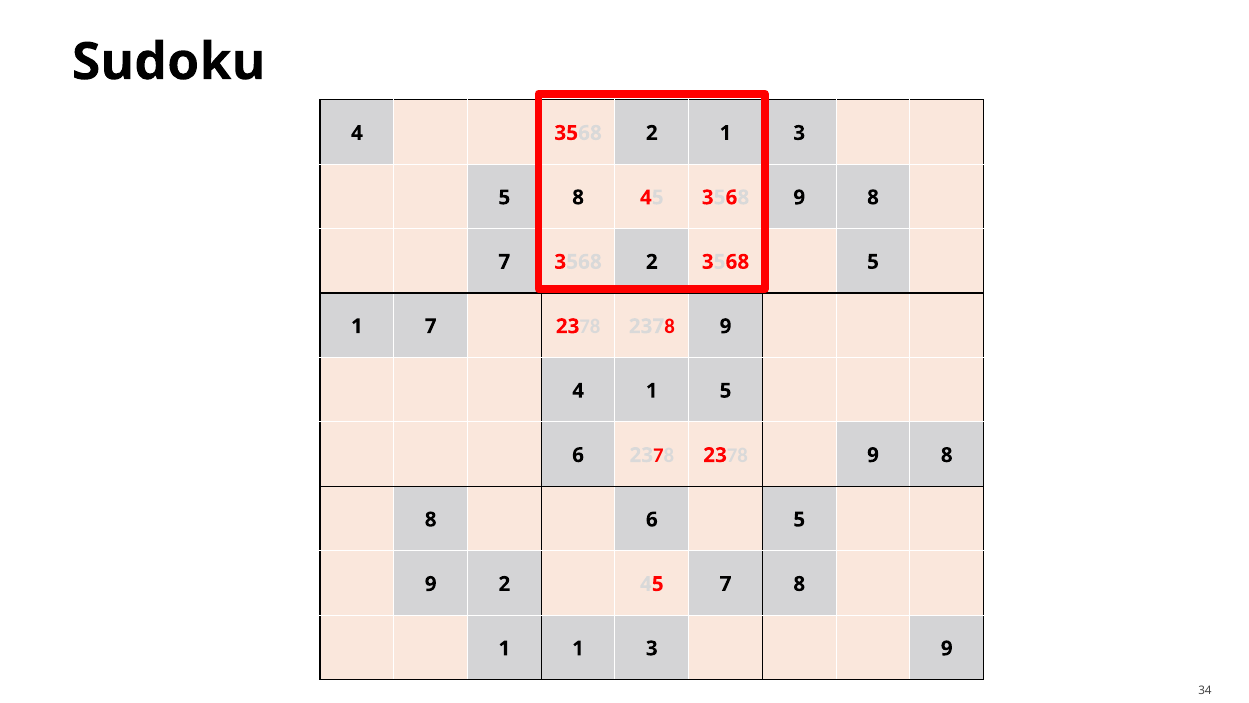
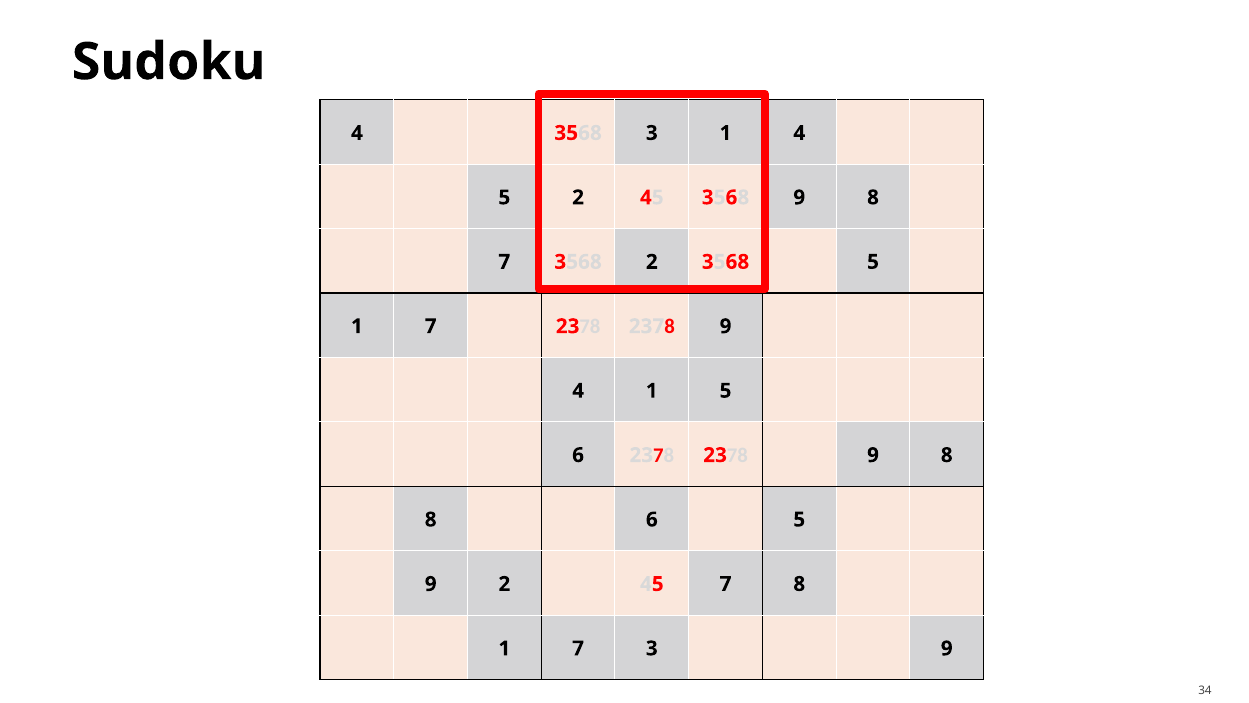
4 3568 2: 2 -> 3 (652, 133)
3: 3 -> 4 (799, 133)
5 8: 8 -> 2 (578, 197)
1: 1 -> 7 (578, 648)
